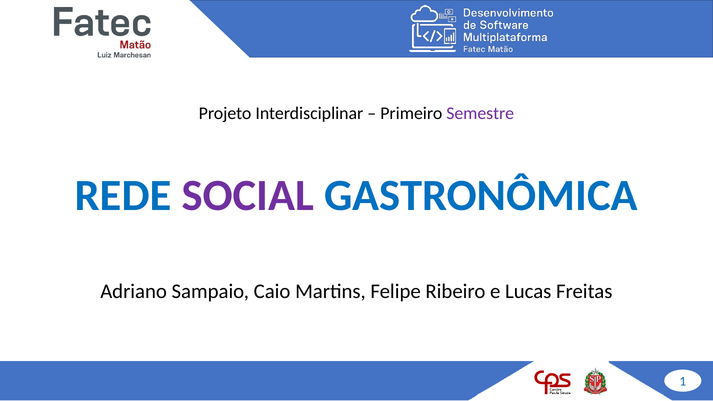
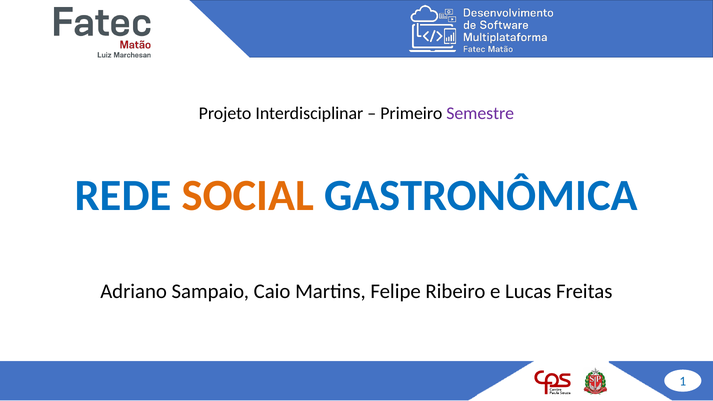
SOCIAL colour: purple -> orange (248, 196)
